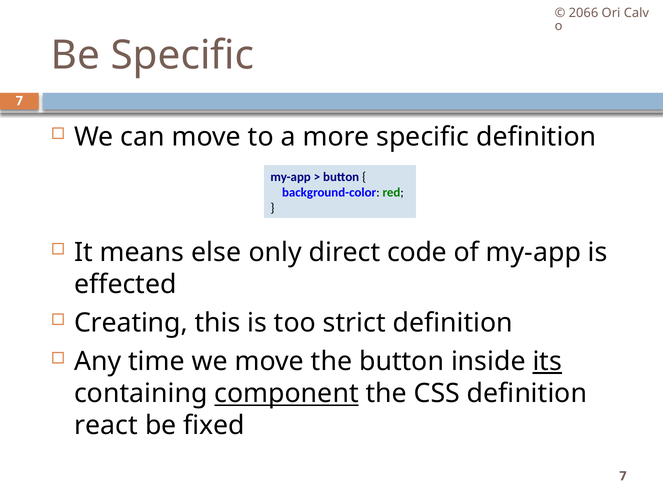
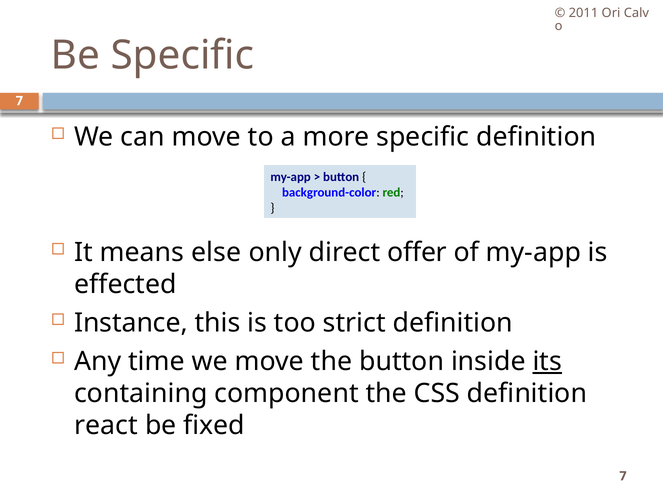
2066: 2066 -> 2011 (583, 13)
code: code -> offer (417, 253)
Creating: Creating -> Instance (131, 323)
component underline: present -> none (287, 394)
